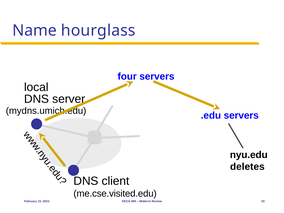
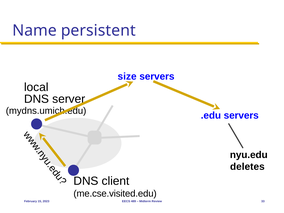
hourglass: hourglass -> persistent (98, 30)
four: four -> size (127, 76)
